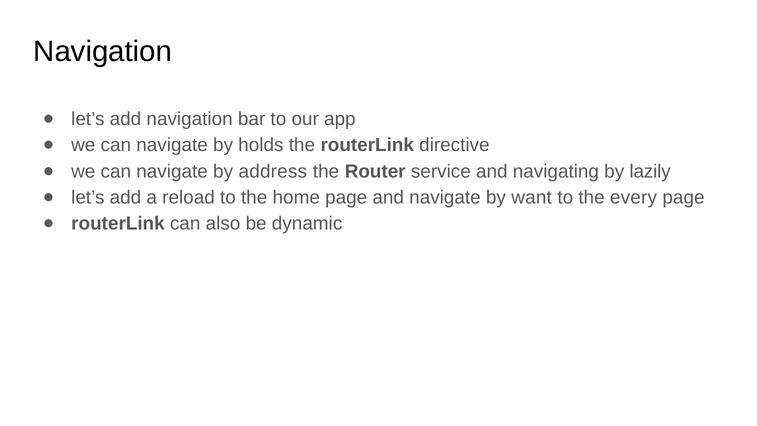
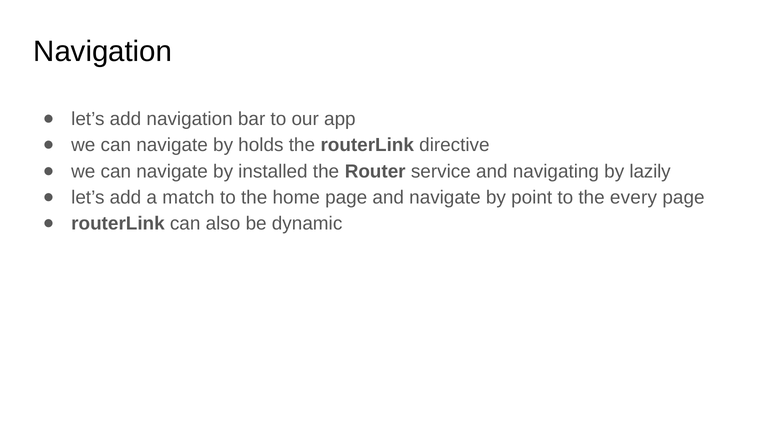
address: address -> installed (273, 171)
reload: reload -> match (188, 197)
want: want -> point (532, 197)
